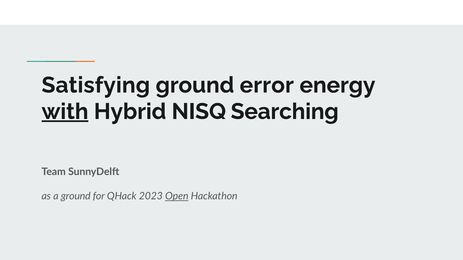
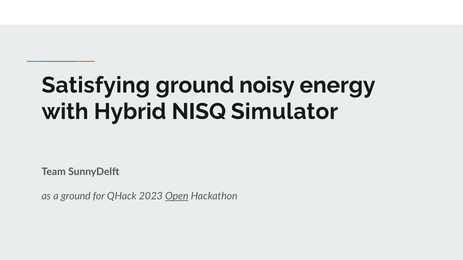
error: error -> noisy (267, 85)
with underline: present -> none (65, 112)
Searching: Searching -> Simulator (284, 112)
